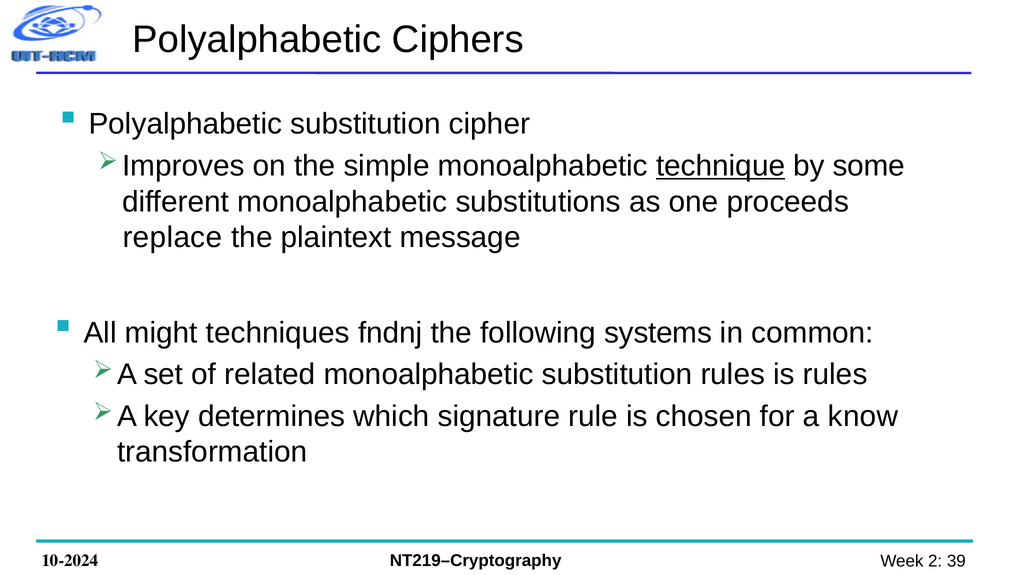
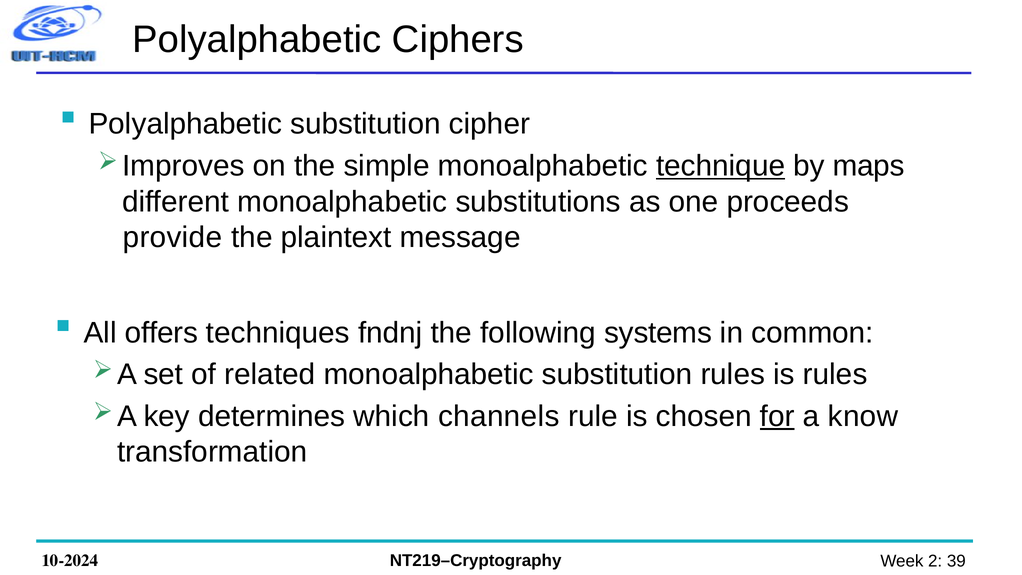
some: some -> maps (869, 166)
replace: replace -> provide (172, 237)
might: might -> offers (161, 333)
signature: signature -> channels (499, 416)
for underline: none -> present (777, 416)
